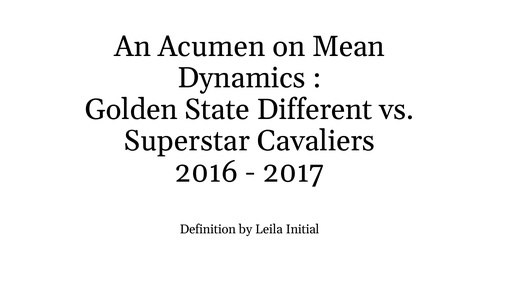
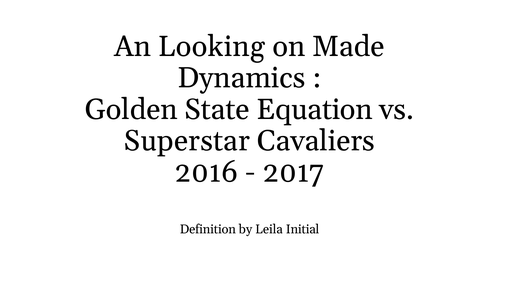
Acumen: Acumen -> Looking (212, 46)
Mean: Mean -> Made (348, 46)
Different: Different -> Equation (315, 109)
